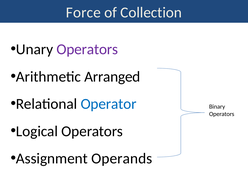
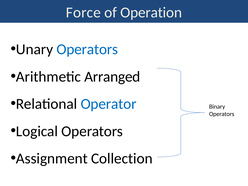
Collection: Collection -> Operation (151, 12)
Operators colour: purple -> blue (87, 49)
Operands: Operands -> Collection (122, 158)
